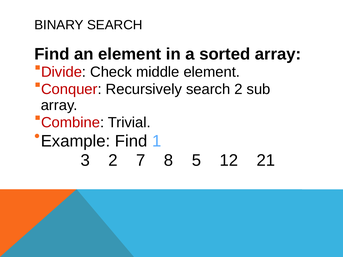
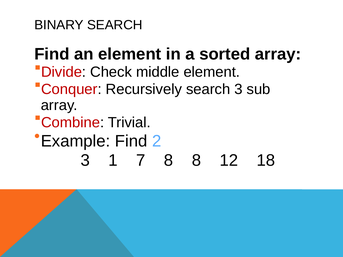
search 2: 2 -> 3 (238, 89)
1: 1 -> 2 (157, 141)
3 2: 2 -> 1 (113, 160)
8 5: 5 -> 8 (196, 160)
21: 21 -> 18 (266, 160)
